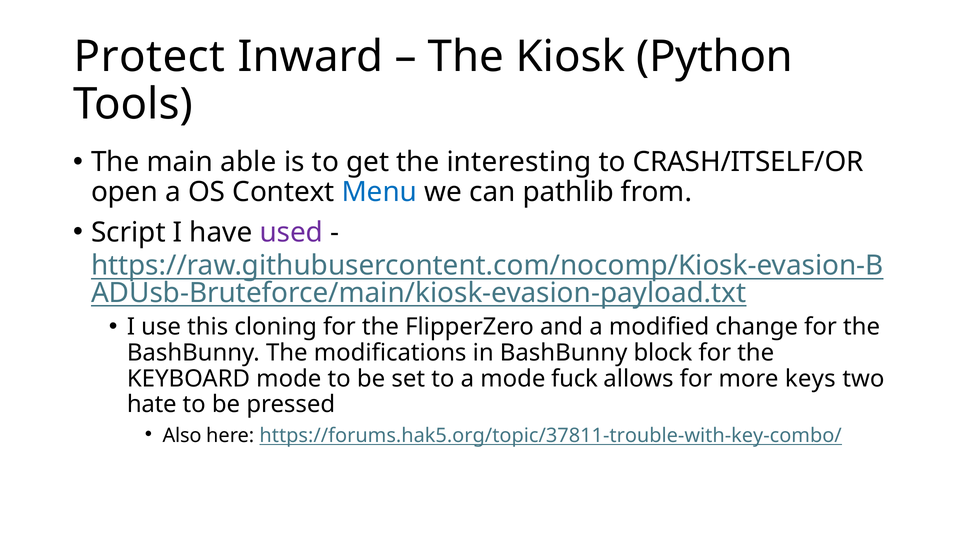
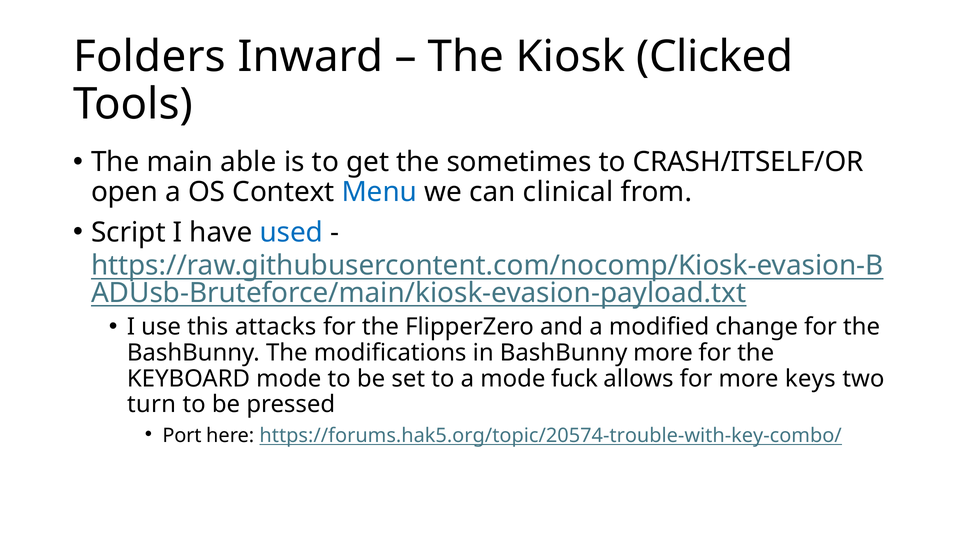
Protect: Protect -> Folders (150, 57)
Python: Python -> Clicked (715, 57)
interesting: interesting -> sometimes (519, 162)
pathlib: pathlib -> clinical (568, 192)
used colour: purple -> blue (291, 232)
cloning: cloning -> attacks (276, 327)
BashBunny block: block -> more (663, 353)
hate: hate -> turn (152, 404)
Also: Also -> Port (182, 436)
https://forums.hak5.org/topic/37811-trouble-with-key-combo/: https://forums.hak5.org/topic/37811-trouble-with-key-combo/ -> https://forums.hak5.org/topic/20574-trouble-with-key-combo/ (551, 436)
